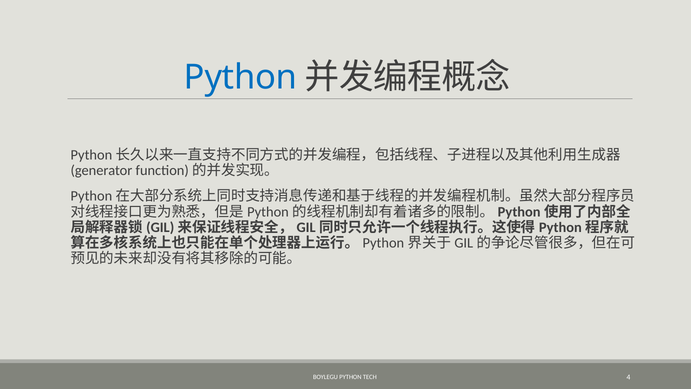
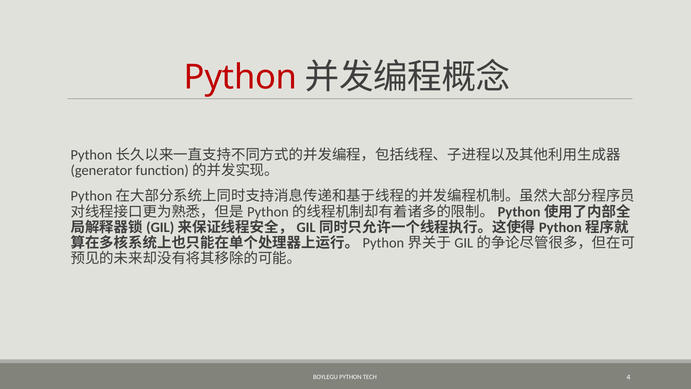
Python colour: blue -> red (241, 77)
